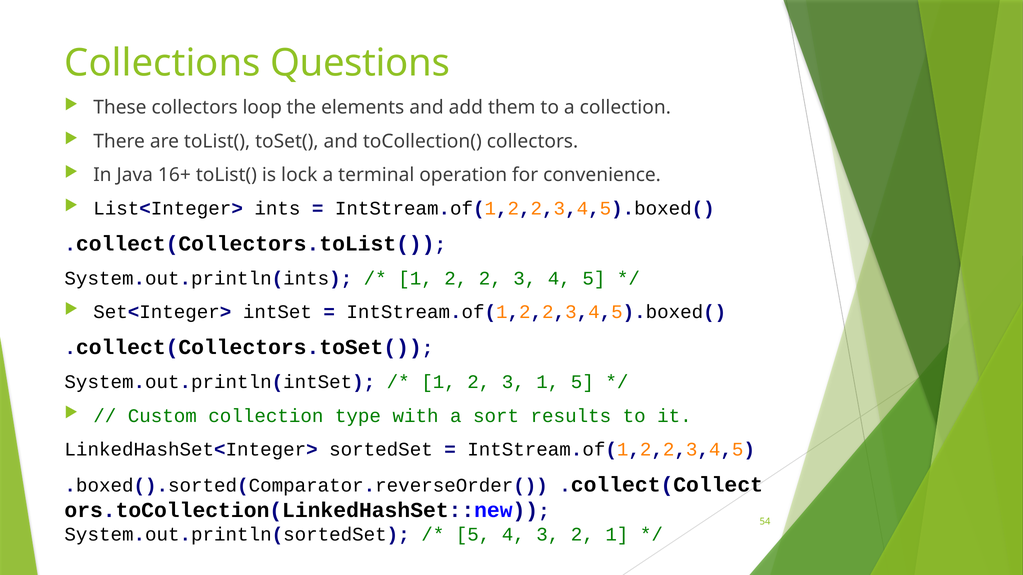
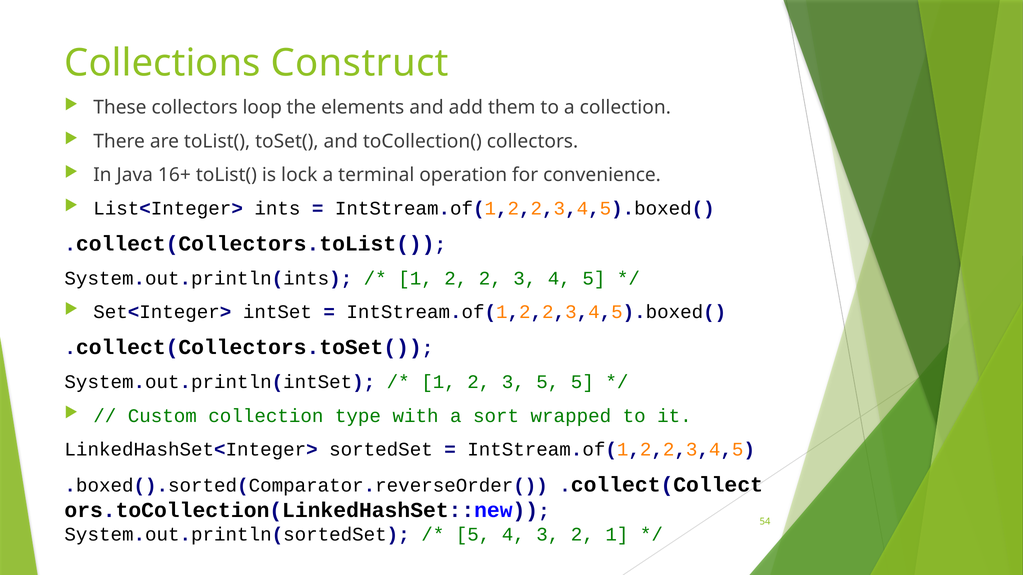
Questions: Questions -> Construct (360, 63)
3 1: 1 -> 5 (548, 382)
results: results -> wrapped (571, 416)
